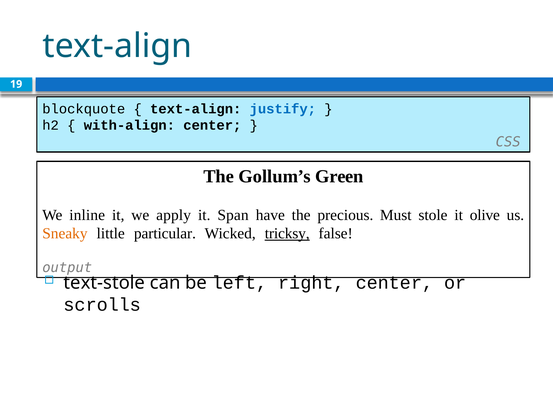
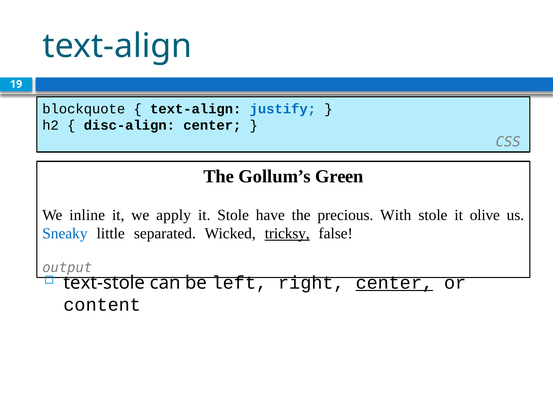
with-align: with-align -> disc-align (129, 125)
it Span: Span -> Stole (233, 215)
Must: Must -> With (396, 215)
Sneaky colour: orange -> blue (65, 233)
particular: particular -> separated (165, 233)
center underline: none -> present (394, 282)
scrolls: scrolls -> content (102, 305)
